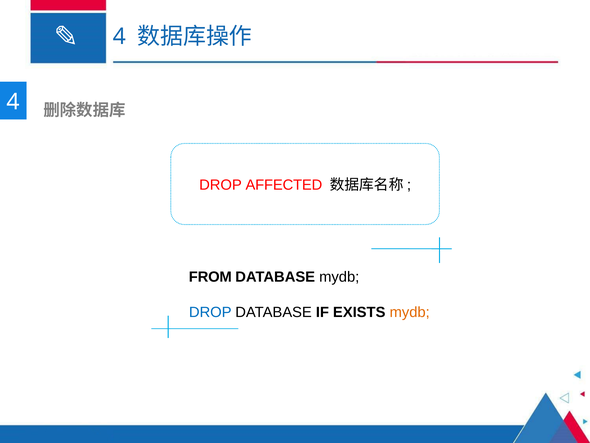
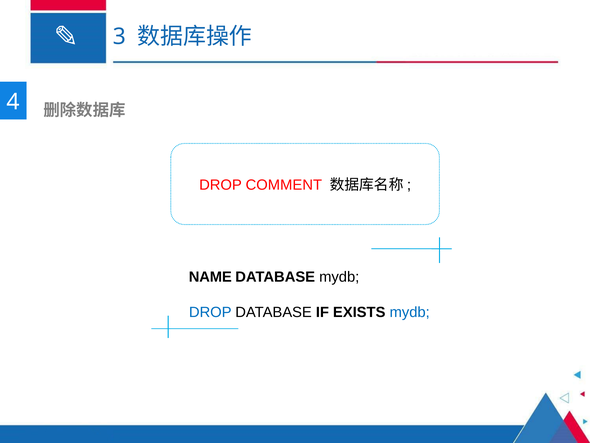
4: 4 -> 3 (119, 37)
AFFECTED: AFFECTED -> COMMENT (284, 185)
FROM: FROM -> NAME (210, 276)
mydb colour: orange -> blue (410, 312)
